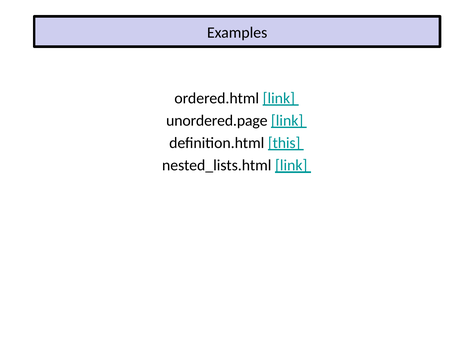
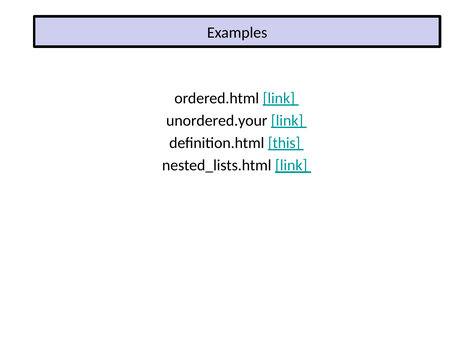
unordered.page: unordered.page -> unordered.your (217, 120)
